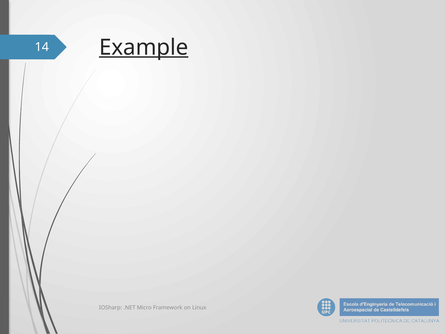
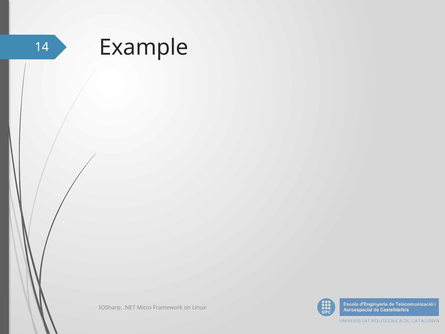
Example underline: present -> none (144, 48)
